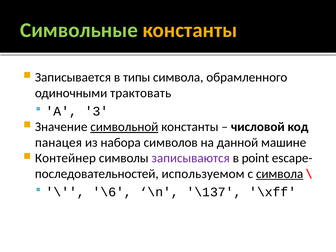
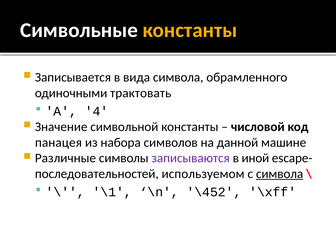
Символьные colour: light green -> white (79, 30)
типы: типы -> вида (137, 77)
3: 3 -> 4 (97, 111)
символьной underline: present -> none (124, 127)
Контейнер: Контейнер -> Различные (65, 158)
point: point -> иной (255, 158)
\6: \6 -> \1 (112, 192)
\137: \137 -> \452 (214, 192)
